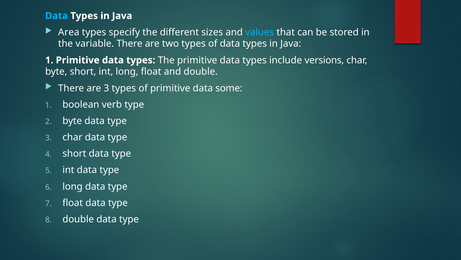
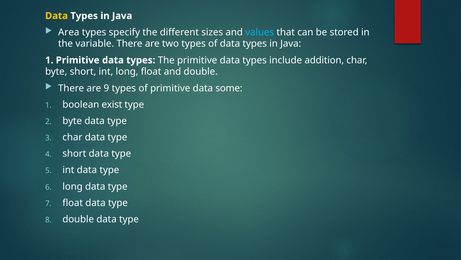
Data colour: light blue -> yellow (57, 16)
versions: versions -> addition (324, 60)
are 3: 3 -> 9 (106, 88)
verb: verb -> exist (112, 104)
